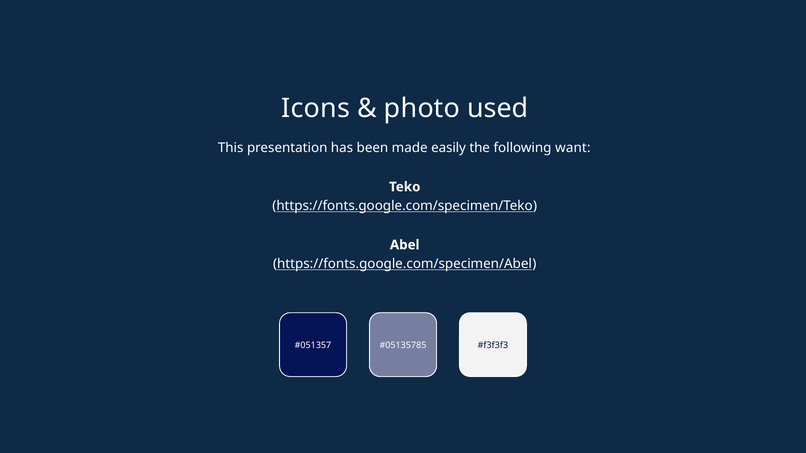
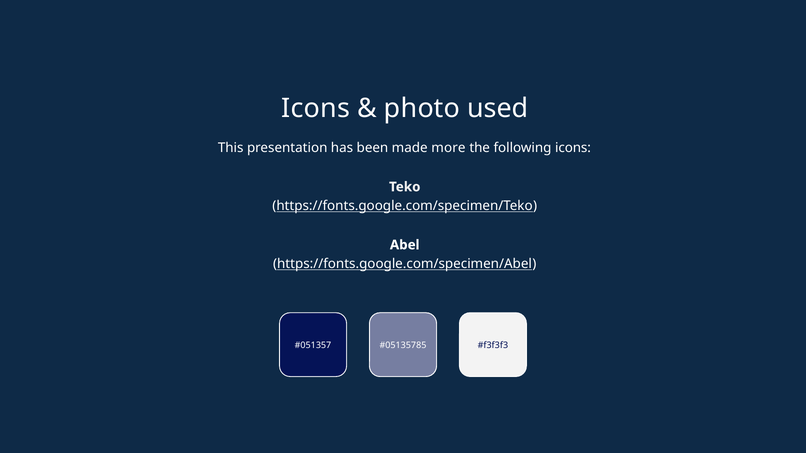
easily: easily -> more (448, 148)
following want: want -> icons (573, 148)
